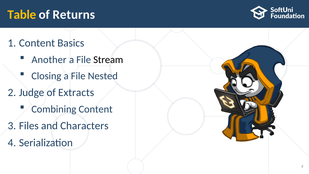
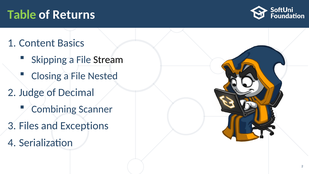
Table colour: yellow -> light green (22, 15)
Another: Another -> Skipping (49, 60)
Extracts: Extracts -> Decimal (76, 92)
Combining Content: Content -> Scanner (96, 109)
Characters: Characters -> Exceptions (84, 126)
